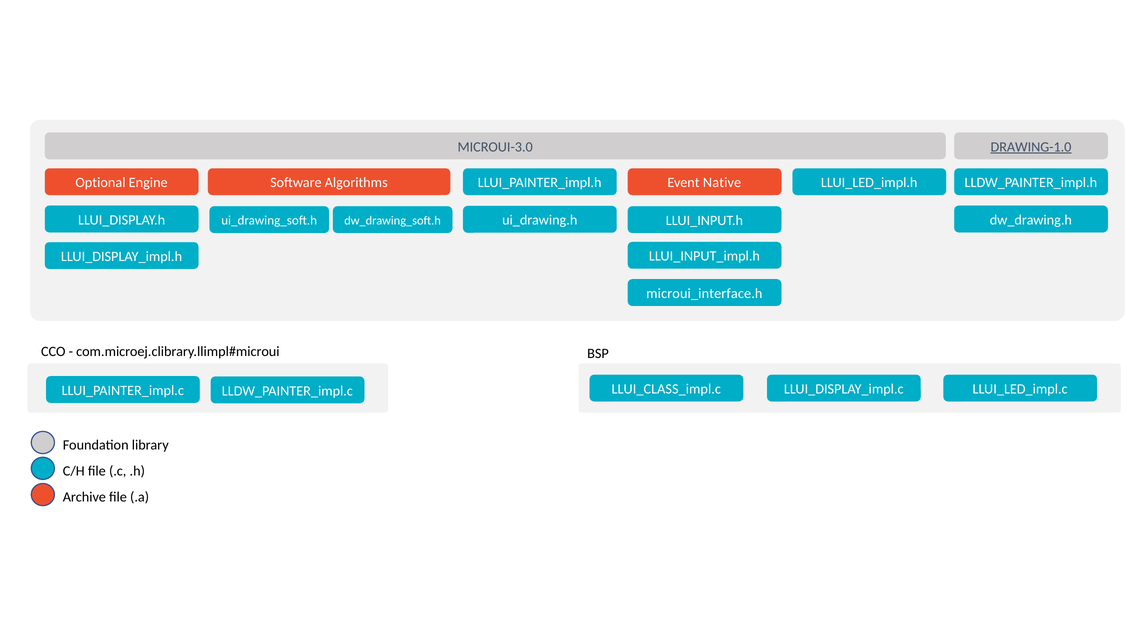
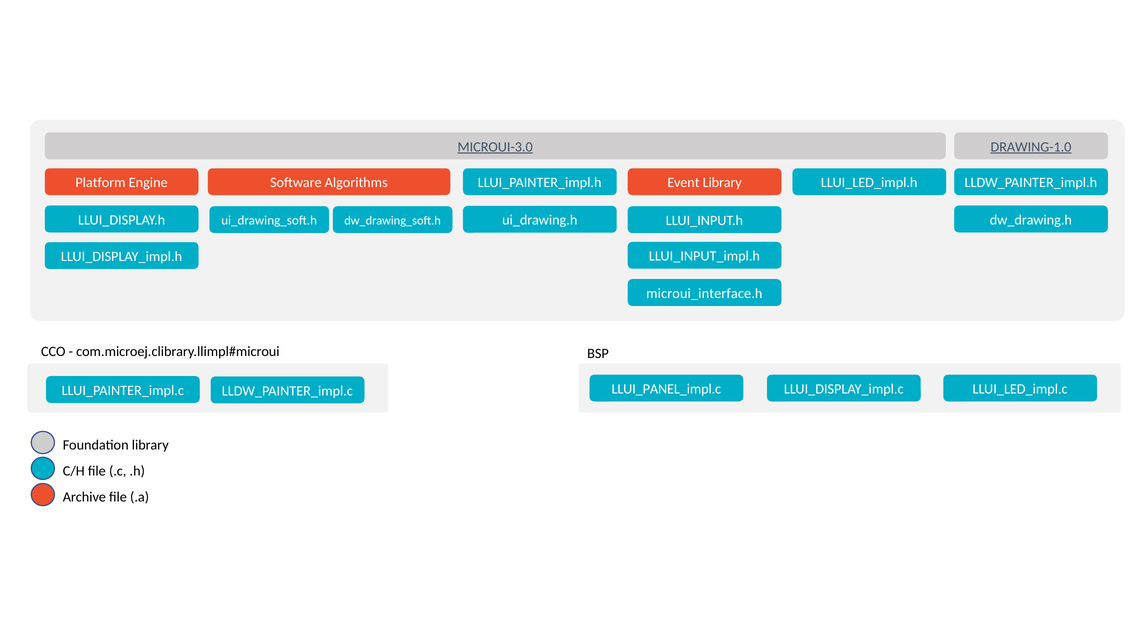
MICROUI-3.0 underline: none -> present (495, 147)
Optional: Optional -> Platform (100, 183)
Event Native: Native -> Library (722, 183)
LLUI_CLASS_impl.c: LLUI_CLASS_impl.c -> LLUI_PANEL_impl.c (666, 389)
